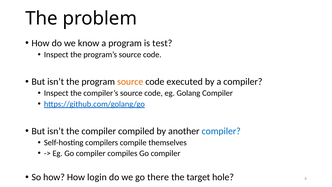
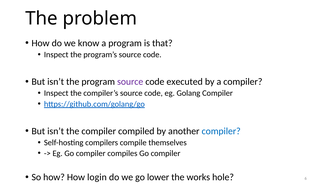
test: test -> that (162, 43)
source colour: orange -> purple (130, 82)
there: there -> lower (158, 177)
target: target -> works (198, 177)
